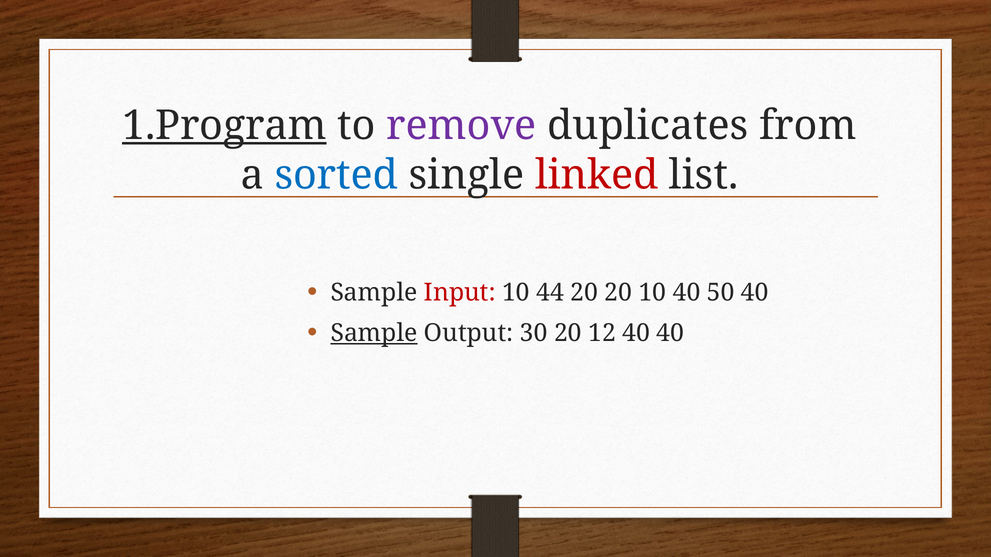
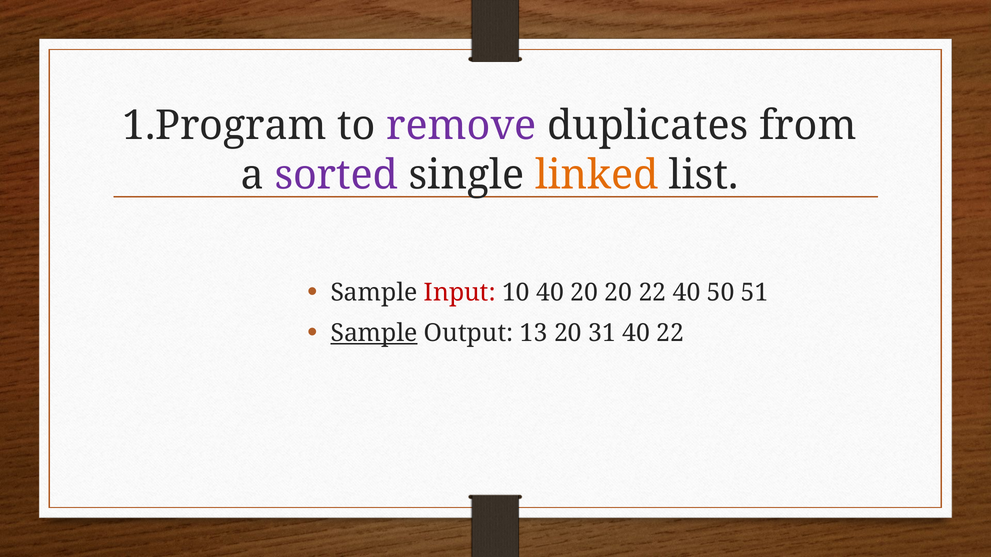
1.Program underline: present -> none (224, 126)
sorted colour: blue -> purple (336, 175)
linked colour: red -> orange (597, 175)
10 44: 44 -> 40 (550, 293)
20 10: 10 -> 22 (652, 293)
50 40: 40 -> 51 (755, 293)
30: 30 -> 13 (534, 334)
12: 12 -> 31 (602, 334)
40 40: 40 -> 22 (670, 334)
